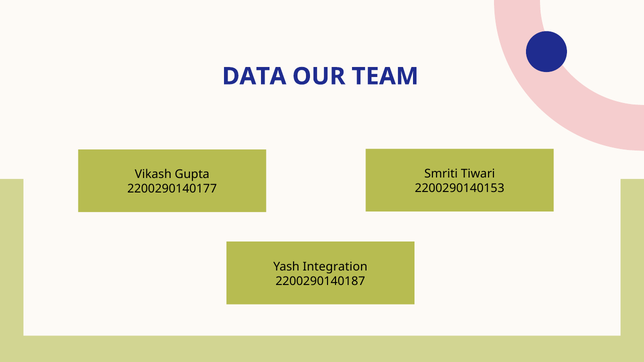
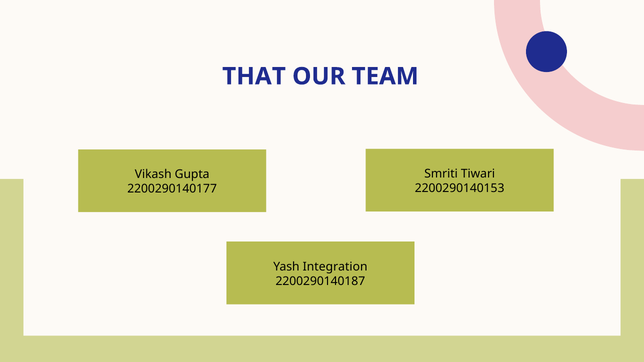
DATA: DATA -> THAT (254, 76)
